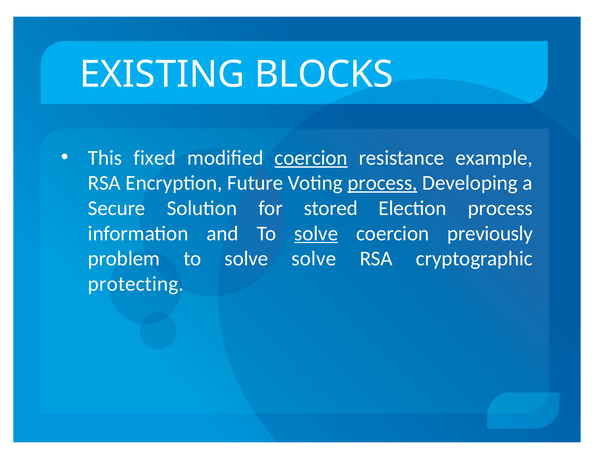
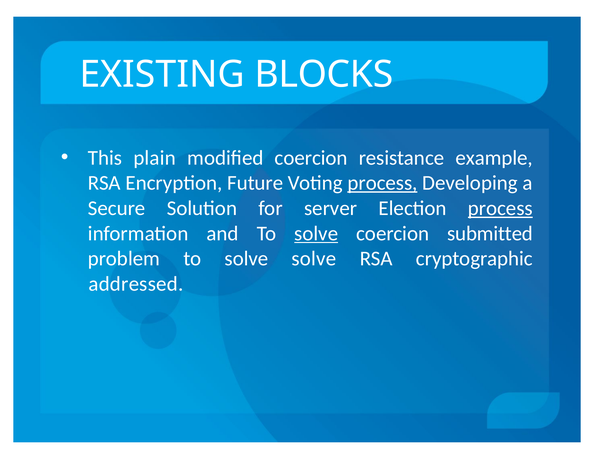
fixed: fixed -> plain (155, 158)
coercion underline: present -> none (311, 158)
stored: stored -> server (331, 208)
process underline: none -> present (500, 208)
previously: previously -> submitted (490, 233)
protecting: protecting -> addressed (136, 284)
